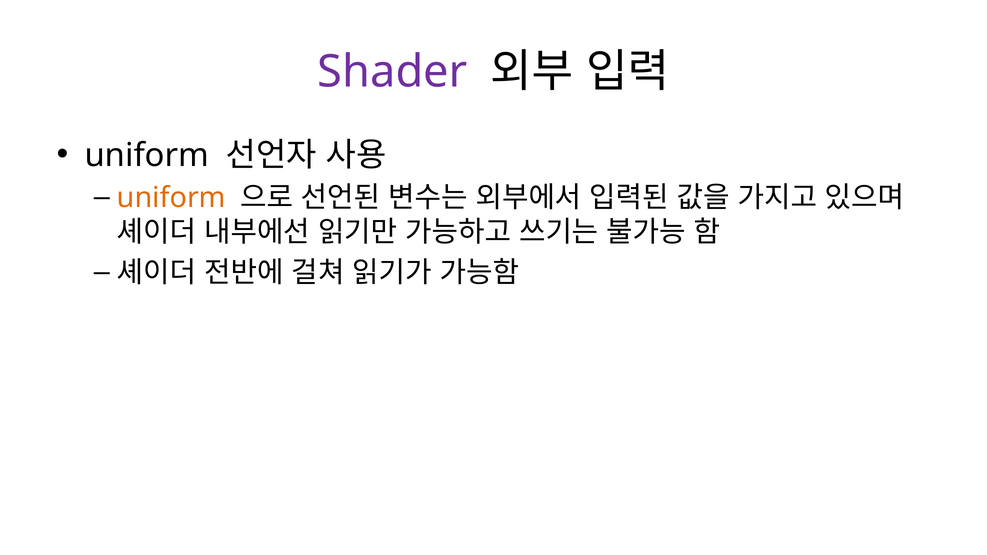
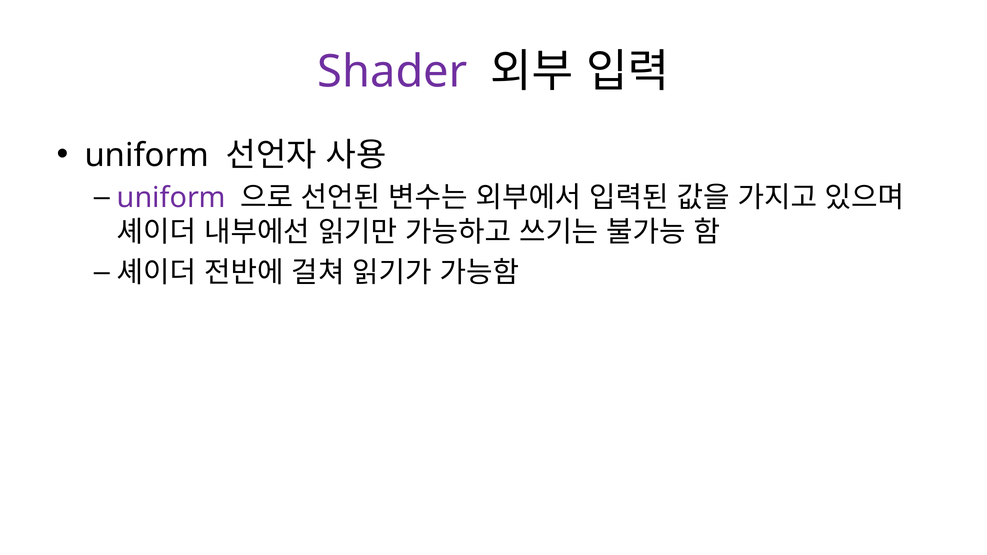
uniform colour: orange -> purple (171, 198)
